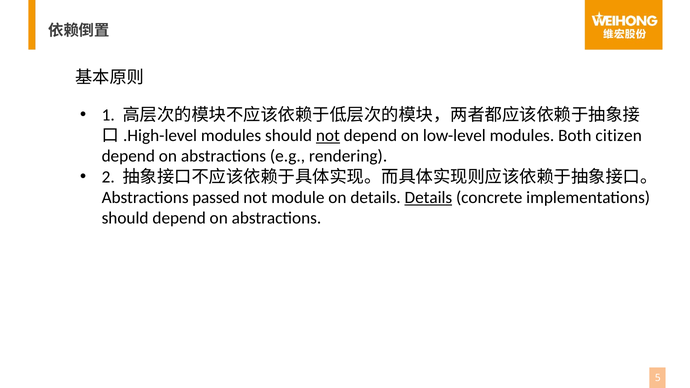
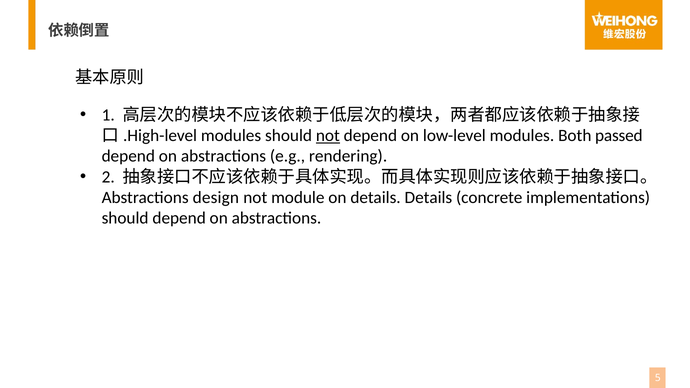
citizen: citizen -> passed (619, 136)
passed: passed -> design (216, 198)
Details underline: present -> none (428, 198)
